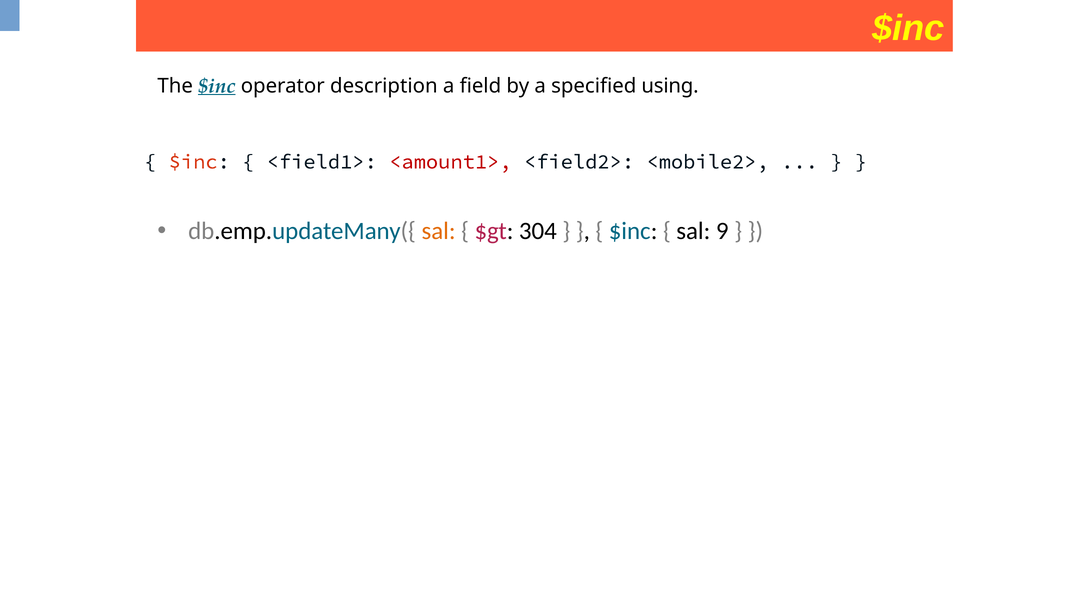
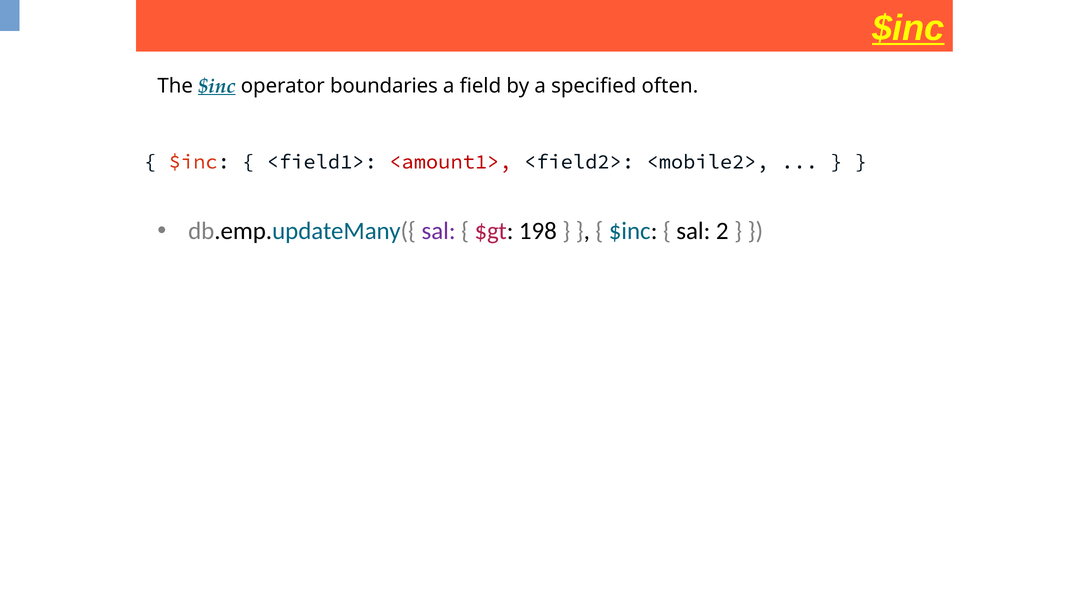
$inc underline: none -> present (908, 28)
description: description -> boundaries (384, 86)
using: using -> often (670, 86)
sal colour: orange -> purple (439, 231)
304: 304 -> 198 (538, 231)
9: 9 -> 2 (722, 231)
